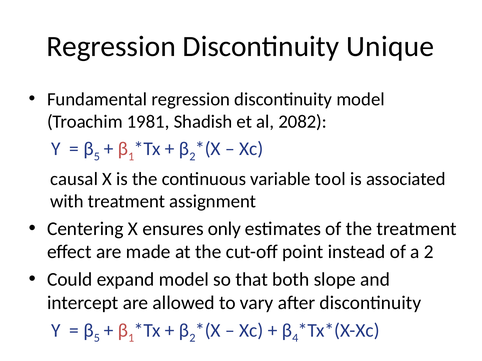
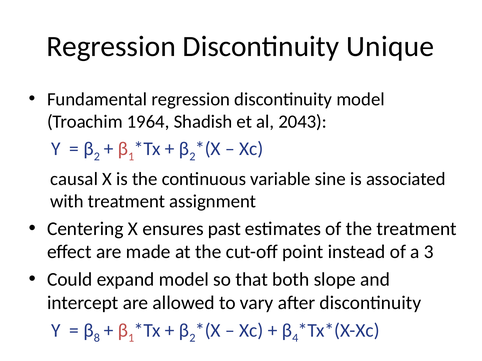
1981: 1981 -> 1964 (148, 122)
2082: 2082 -> 2043 (303, 122)
5: 5 -> 2 (97, 157)
tool: tool -> sine (330, 179)
only: only -> past (224, 229)
a 2: 2 -> 3 (429, 252)
5: 5 -> 8 (97, 338)
